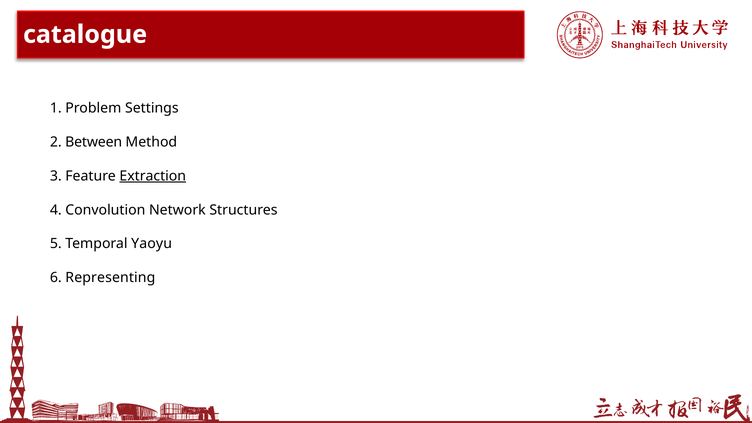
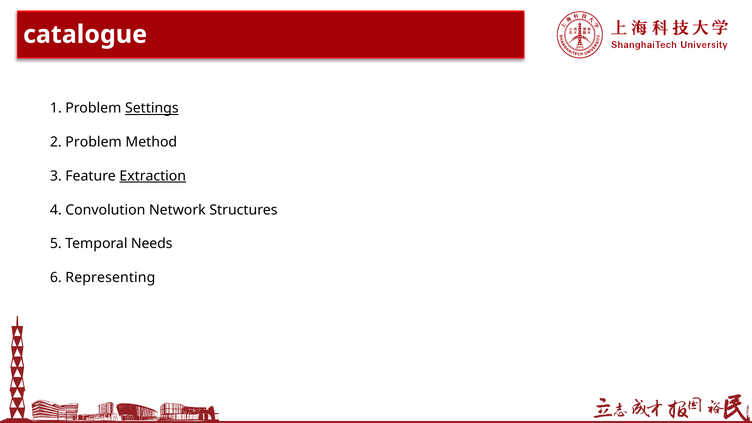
Settings underline: none -> present (152, 108)
2 Between: Between -> Problem (94, 142)
Yaoyu: Yaoyu -> Needs (152, 244)
